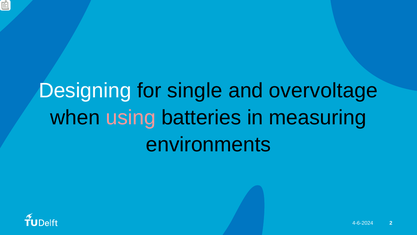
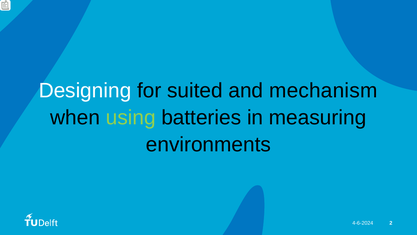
single: single -> suited (195, 90)
overvoltage: overvoltage -> mechanism (323, 90)
using colour: pink -> light green (131, 117)
